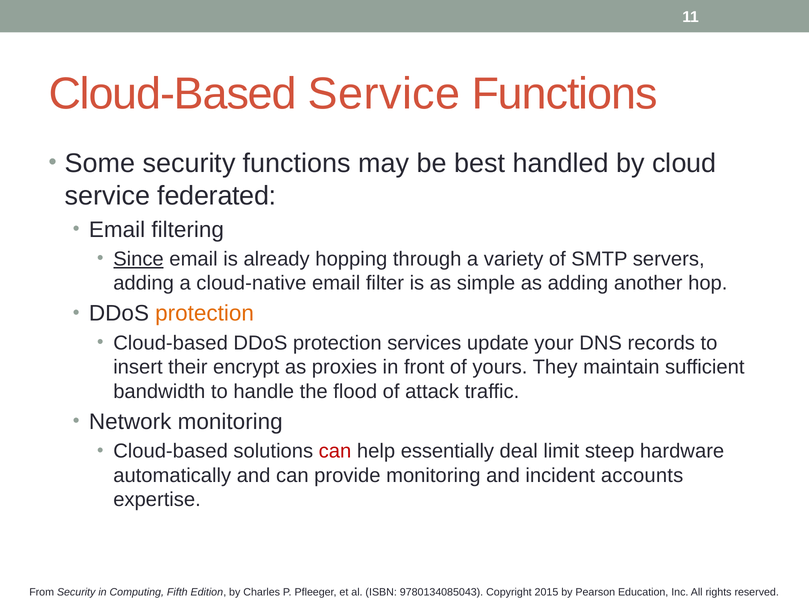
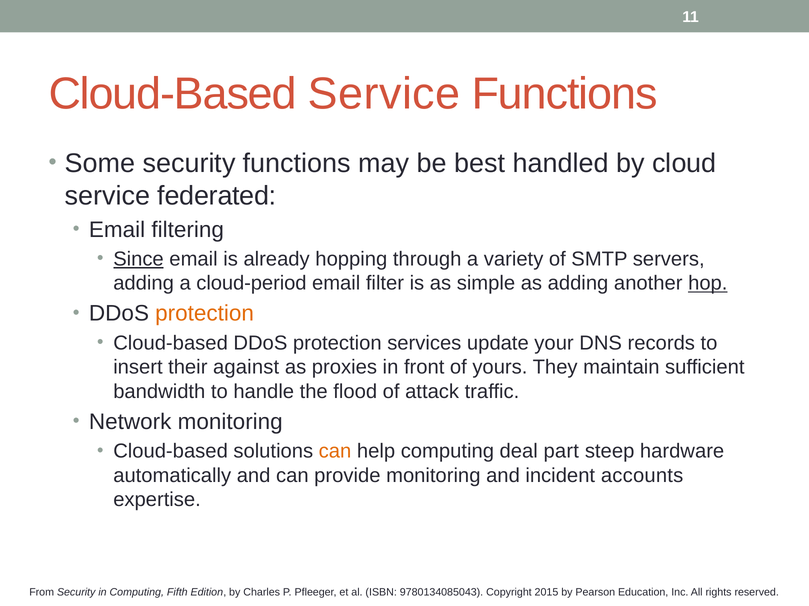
cloud-native: cloud-native -> cloud-period (251, 284)
hop underline: none -> present (708, 284)
encrypt: encrypt -> against (246, 368)
can colour: red -> orange (335, 452)
help essentially: essentially -> computing (447, 452)
limit: limit -> part (561, 452)
